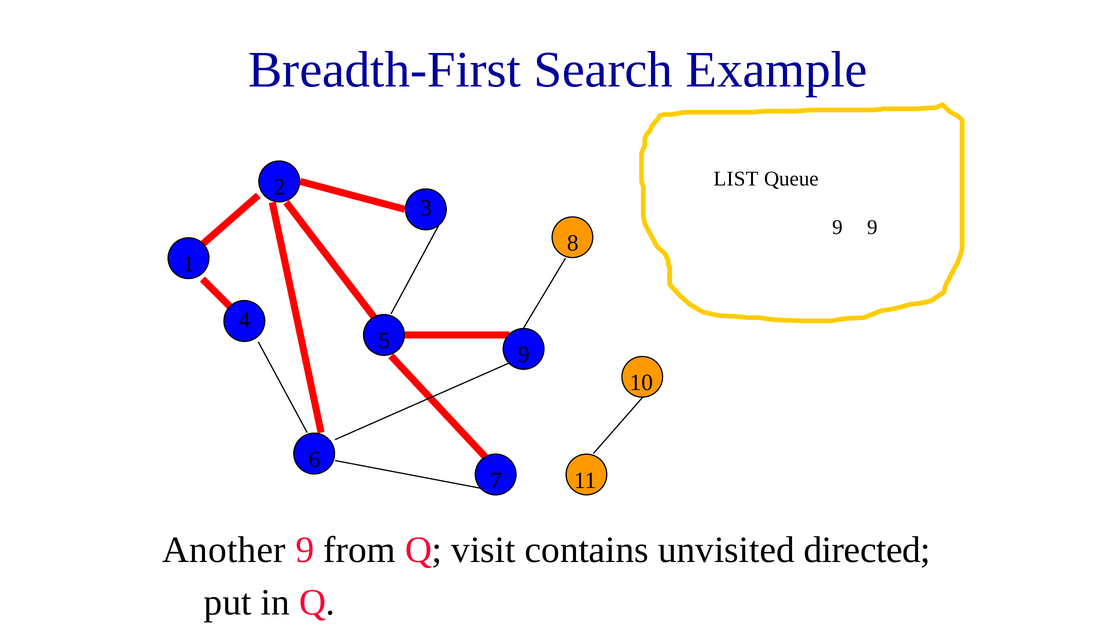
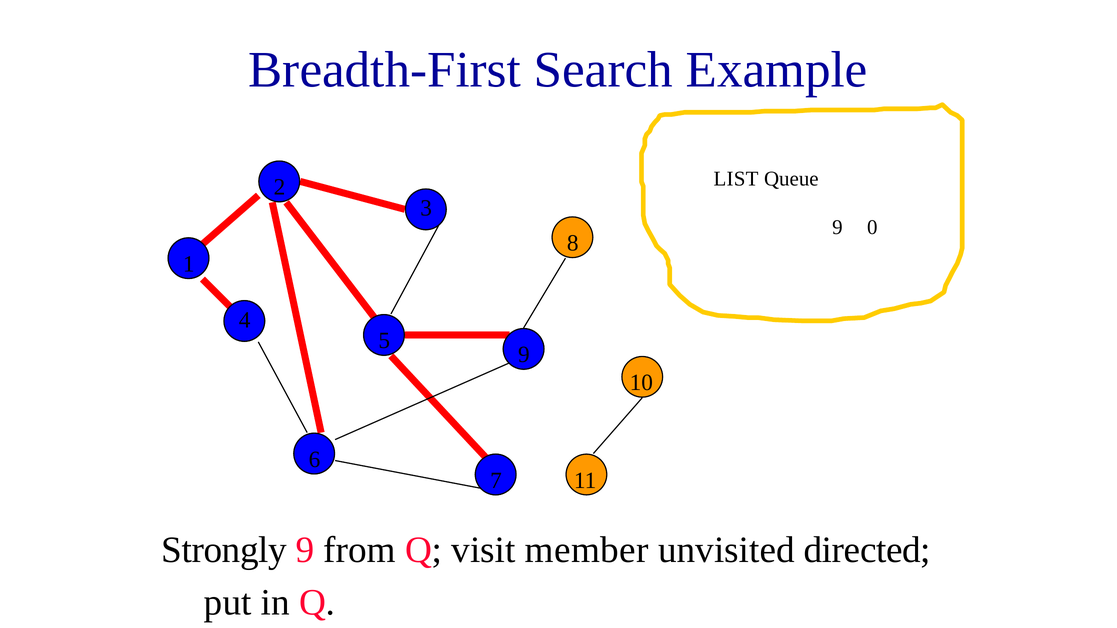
9 9: 9 -> 0 (872, 228)
Another: Another -> Strongly (224, 550)
contains: contains -> member (587, 550)
